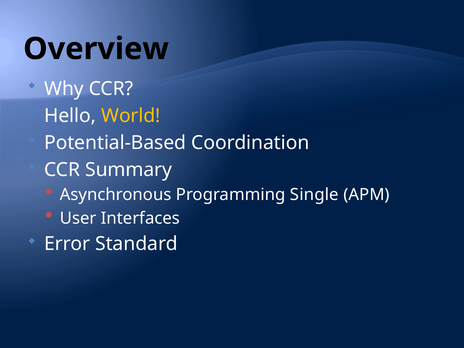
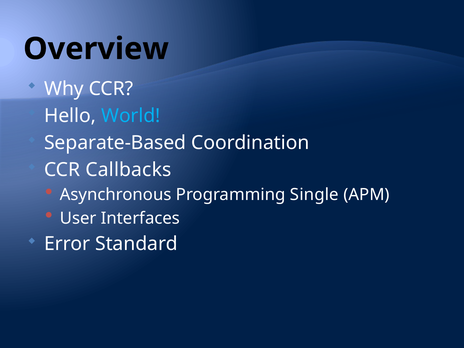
World colour: yellow -> light blue (131, 116)
Potential-Based: Potential-Based -> Separate-Based (115, 143)
Summary: Summary -> Callbacks (128, 170)
